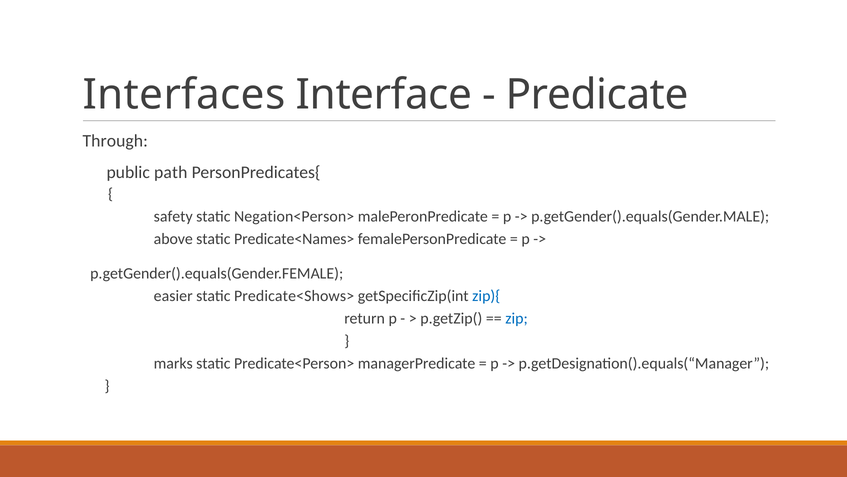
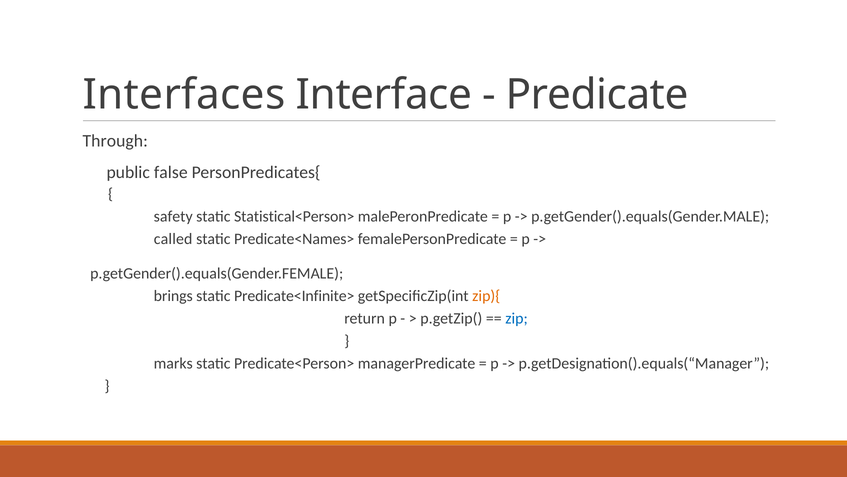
path: path -> false (171, 172)
Negation<Person>: Negation<Person> -> Statistical<Person> (294, 216)
above: above -> called (173, 239)
easier: easier -> brings (173, 296)
Predicate<Shows>: Predicate<Shows> -> Predicate<Infinite> (294, 296)
zip){ colour: blue -> orange (486, 296)
